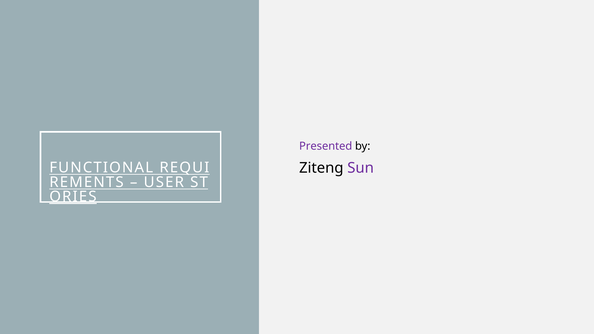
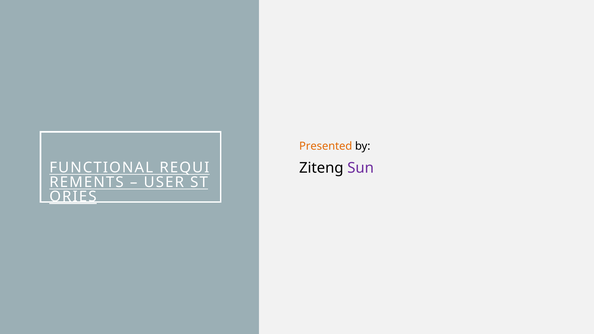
Presented colour: purple -> orange (326, 146)
